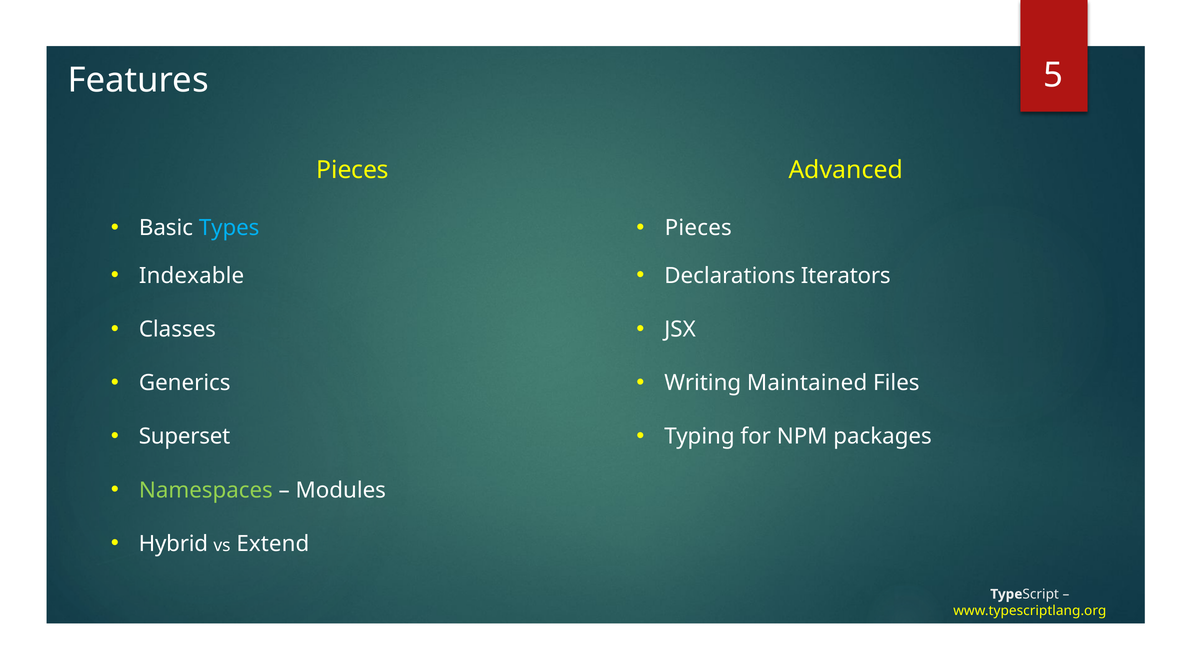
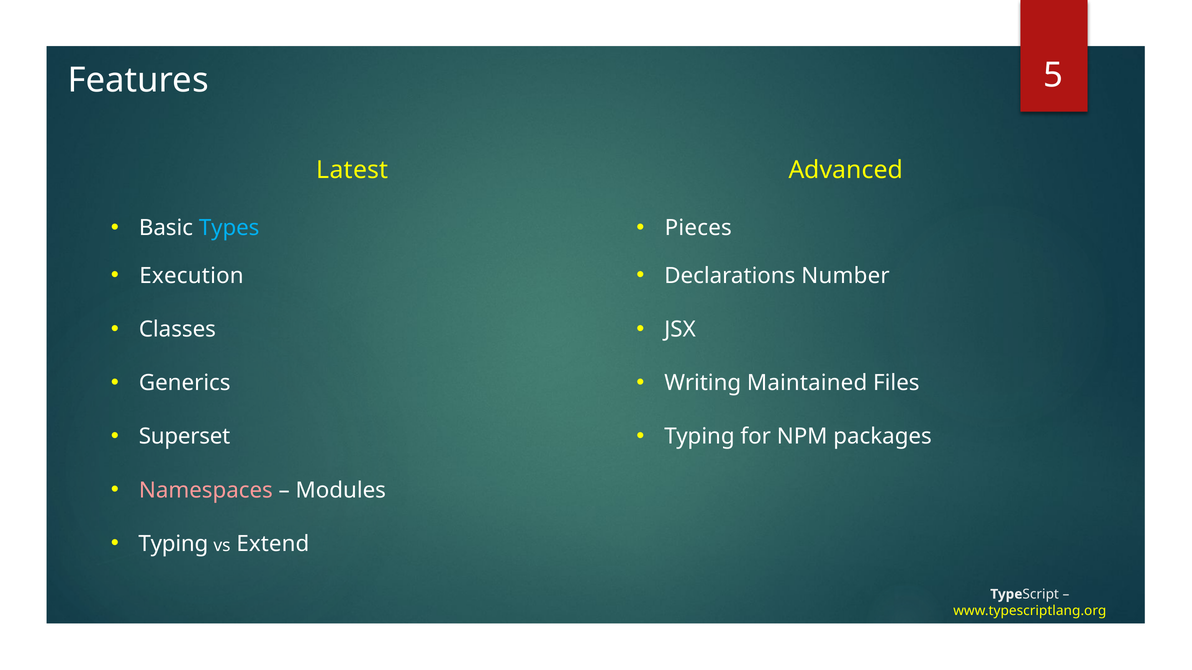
Pieces: Pieces -> Latest (352, 170)
Indexable: Indexable -> Execution (192, 276)
Iterators: Iterators -> Number (846, 276)
Namespaces colour: light green -> pink (206, 491)
Hybrid: Hybrid -> Typing (173, 544)
